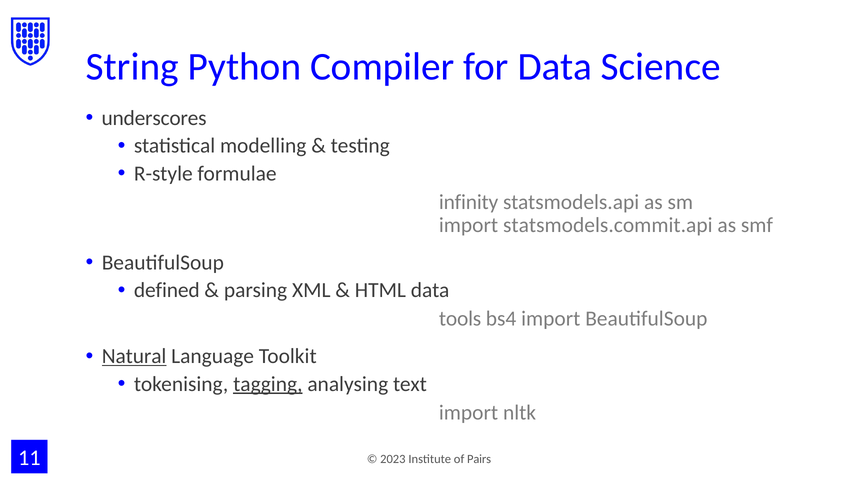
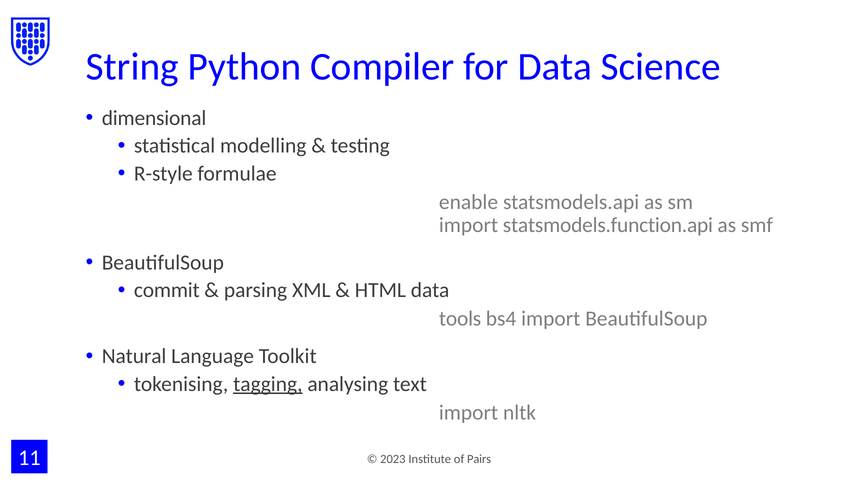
underscores: underscores -> dimensional (154, 118)
infinity: infinity -> enable (469, 202)
statsmodels.commit.api: statsmodels.commit.api -> statsmodels.function.api (608, 225)
defined: defined -> commit (167, 290)
Natural underline: present -> none (134, 356)
